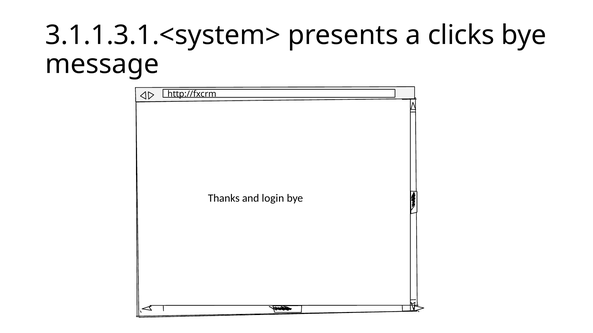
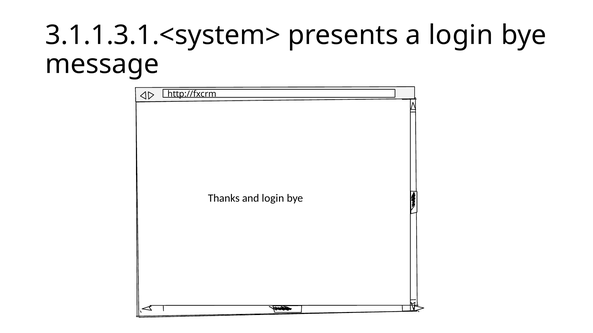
a clicks: clicks -> login (461, 35)
